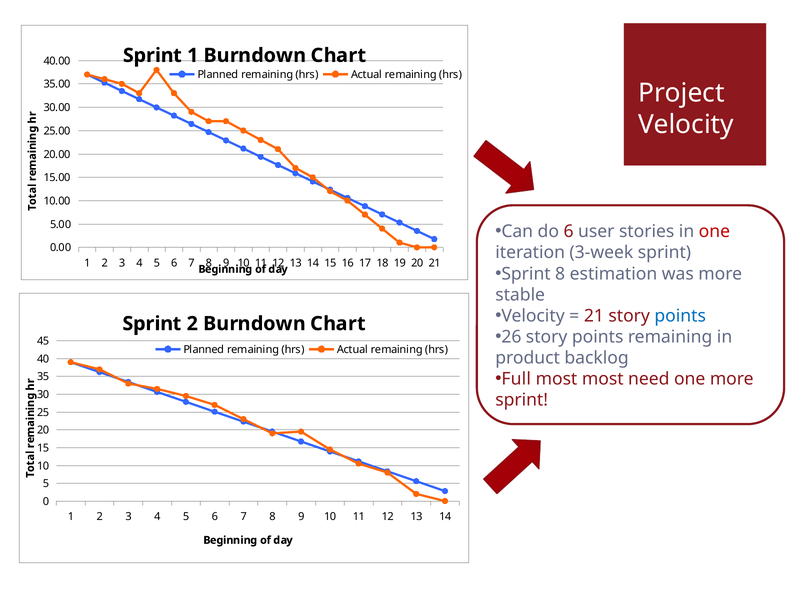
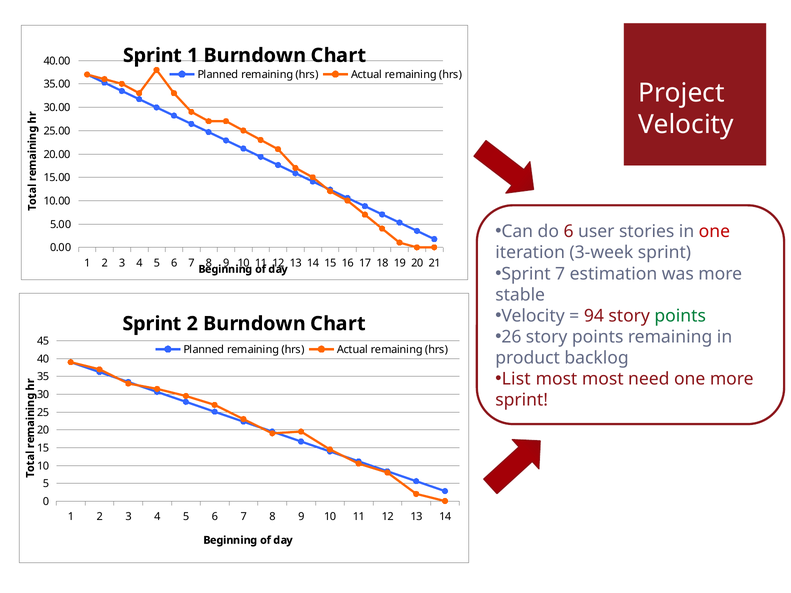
Sprint 8: 8 -> 7 (560, 274)
21: 21 -> 94 (594, 316)
points colour: blue -> green (680, 316)
Full: Full -> List (516, 379)
